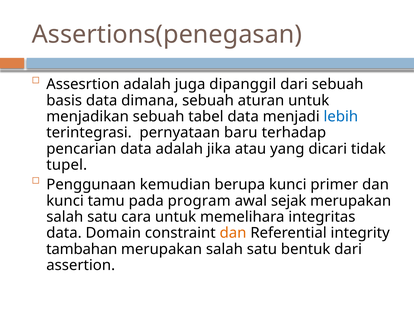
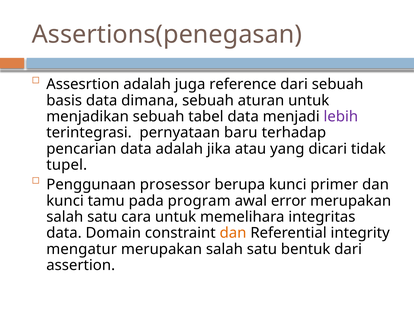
dipanggil: dipanggil -> reference (243, 85)
lebih colour: blue -> purple (341, 117)
kemudian: kemudian -> prosessor (175, 185)
sejak: sejak -> error (289, 201)
tambahan: tambahan -> mengatur (82, 249)
